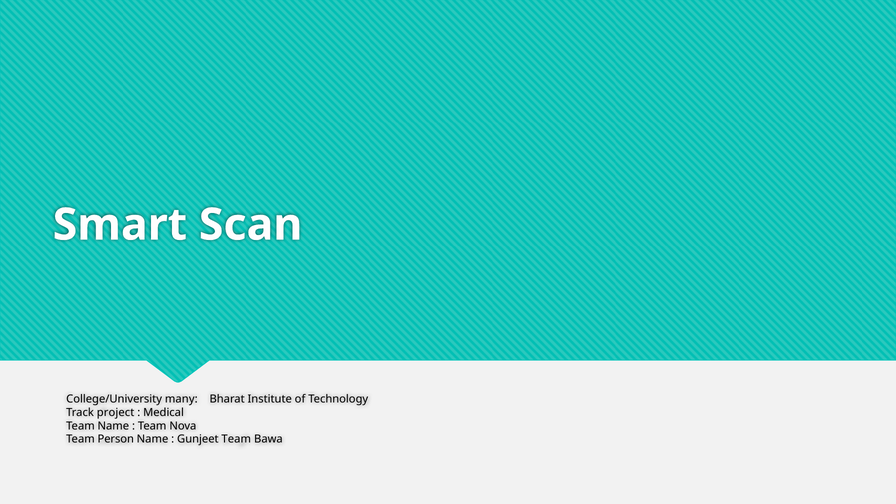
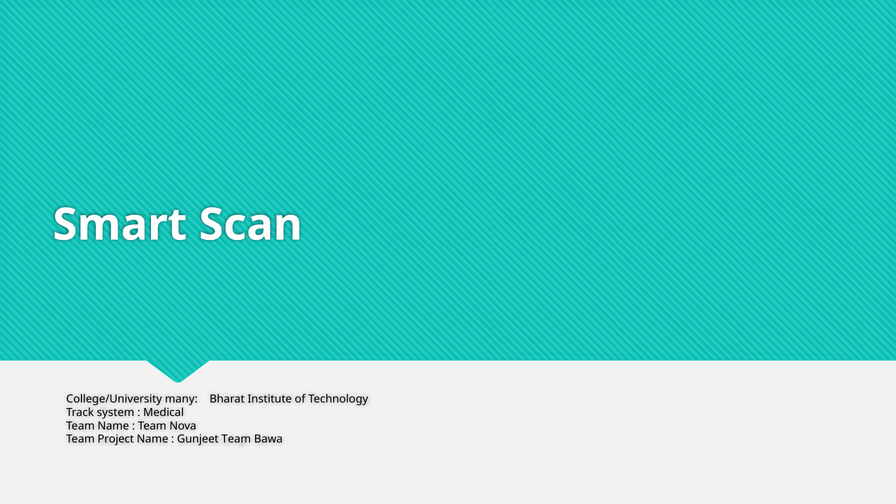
project: project -> system (116, 412)
Person: Person -> Project (116, 439)
